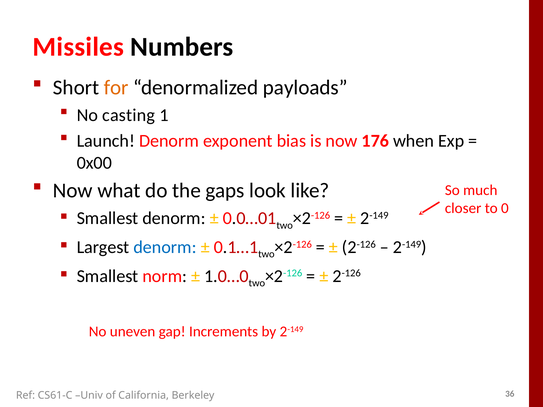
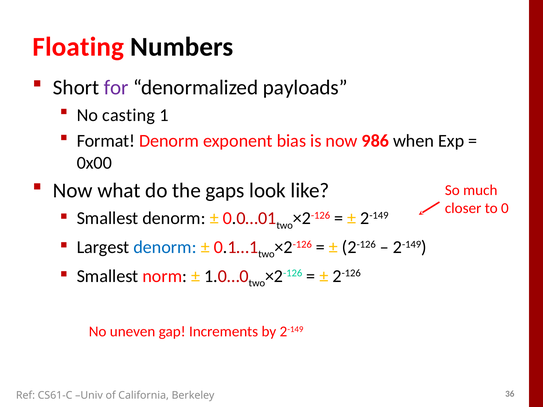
Missiles: Missiles -> Floating (78, 47)
for colour: orange -> purple (116, 88)
Launch: Launch -> Format (106, 141)
176: 176 -> 986 (375, 141)
